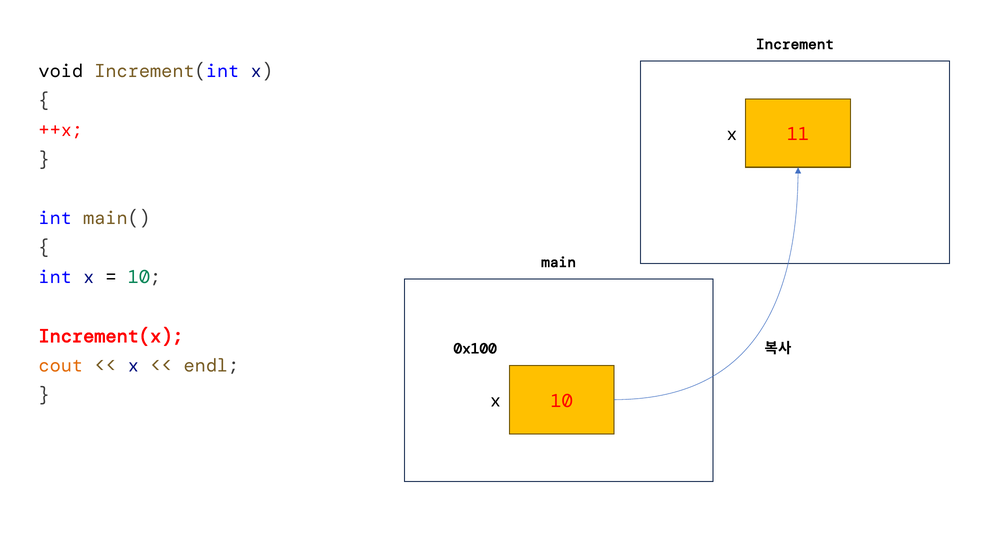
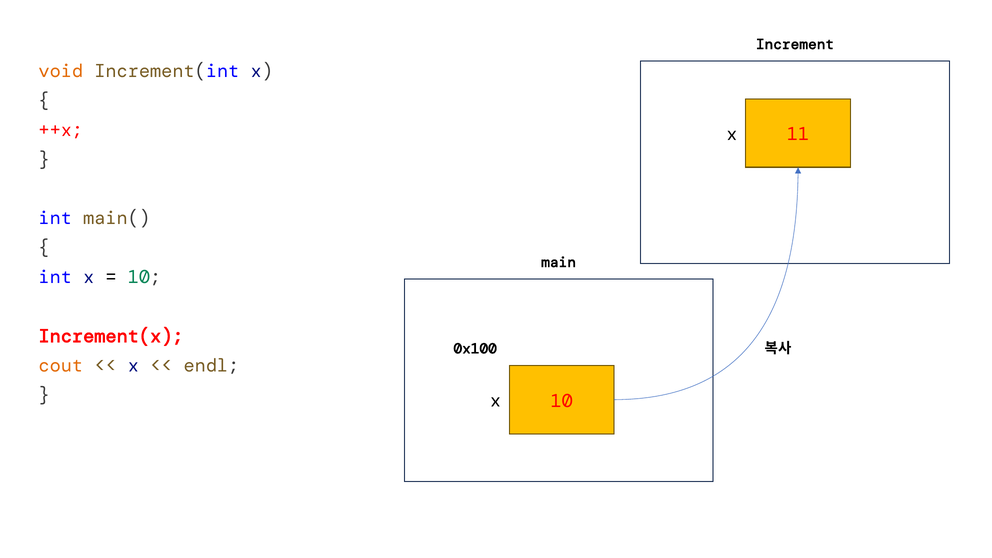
void colour: black -> orange (61, 71)
